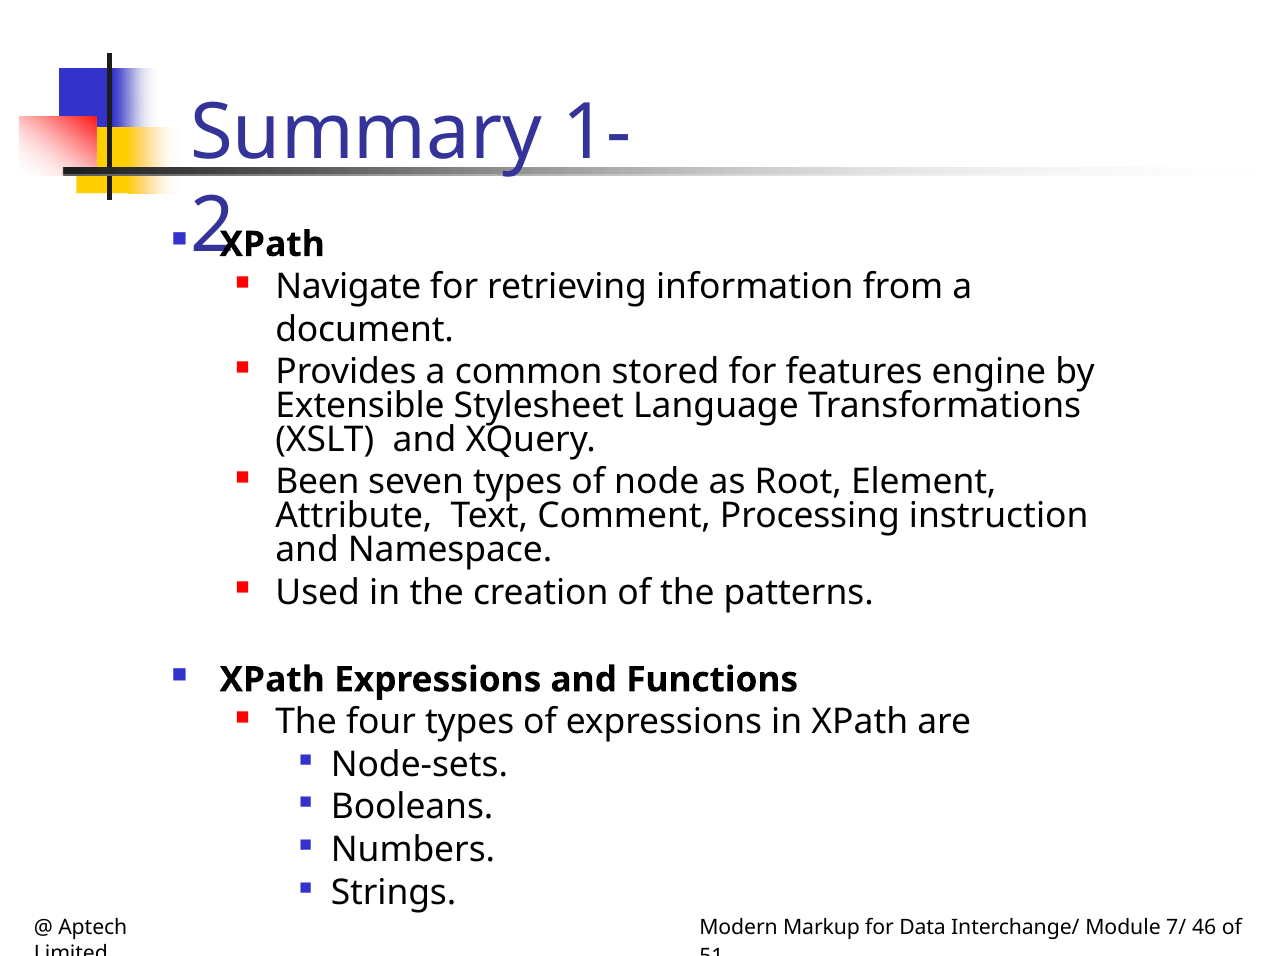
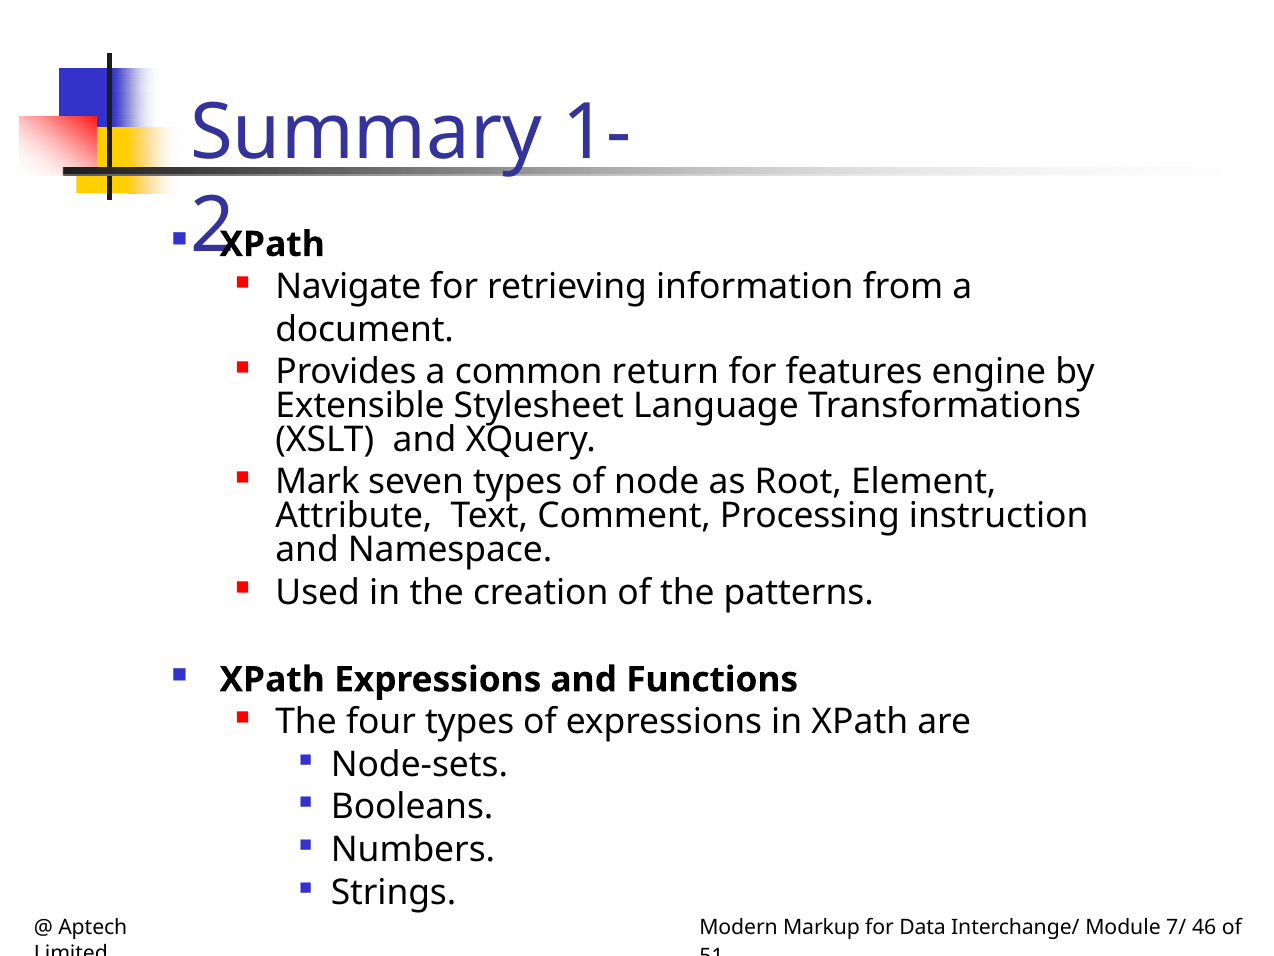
stored: stored -> return (665, 372)
Been: Been -> Mark (317, 482)
